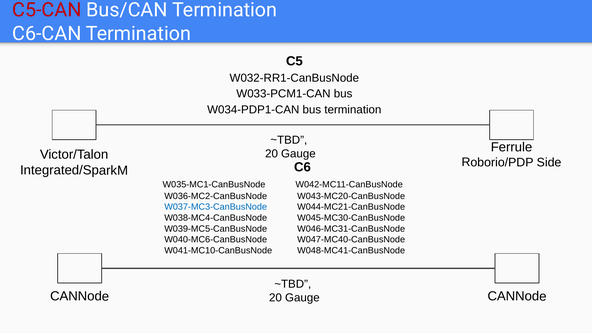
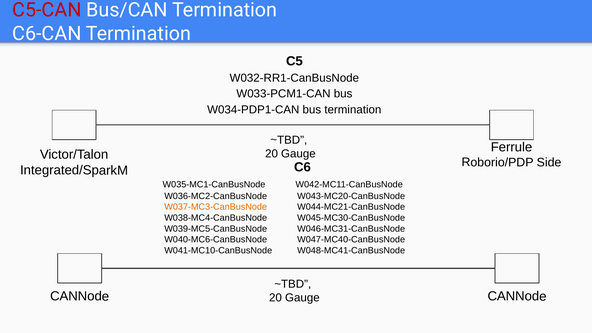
W037-MC3-CanBusNode colour: blue -> orange (216, 207)
